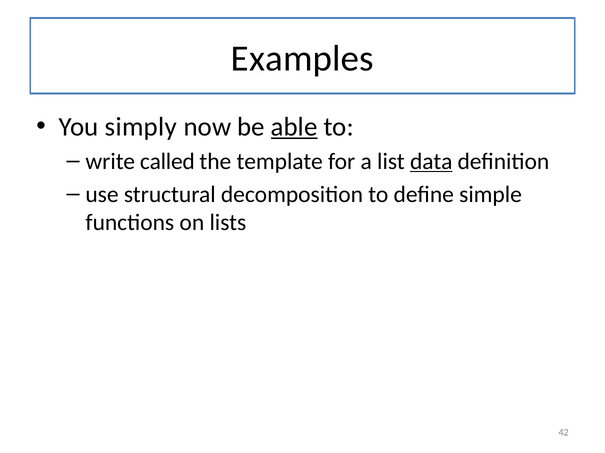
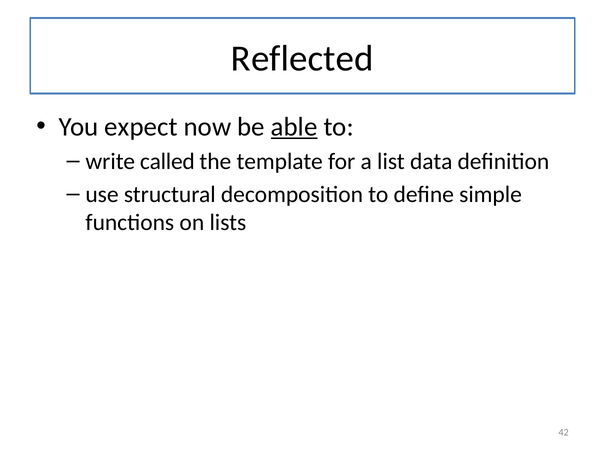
Examples: Examples -> Reflected (302, 59)
simply: simply -> expect (141, 127)
data underline: present -> none (431, 162)
